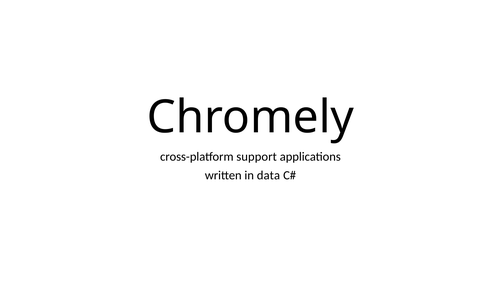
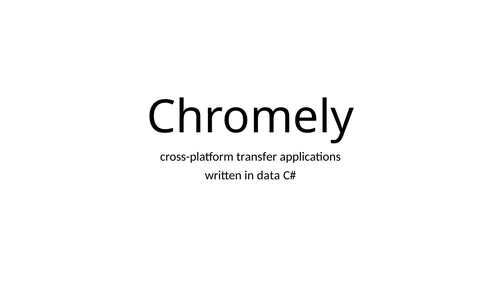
support: support -> transfer (257, 157)
